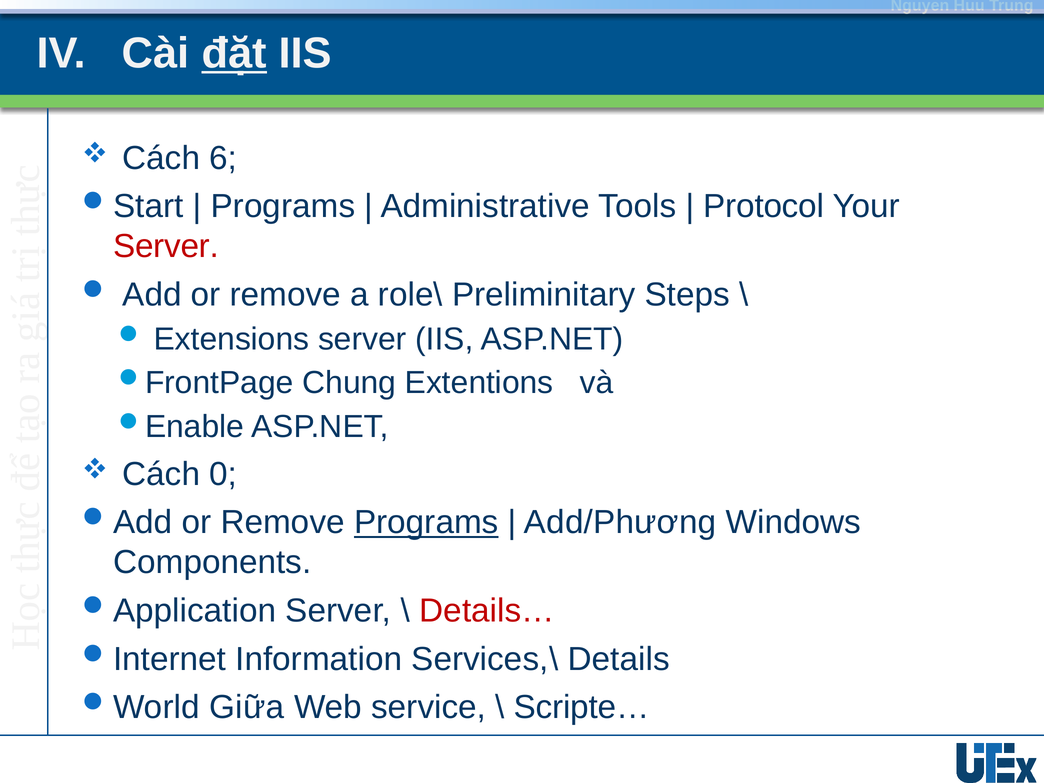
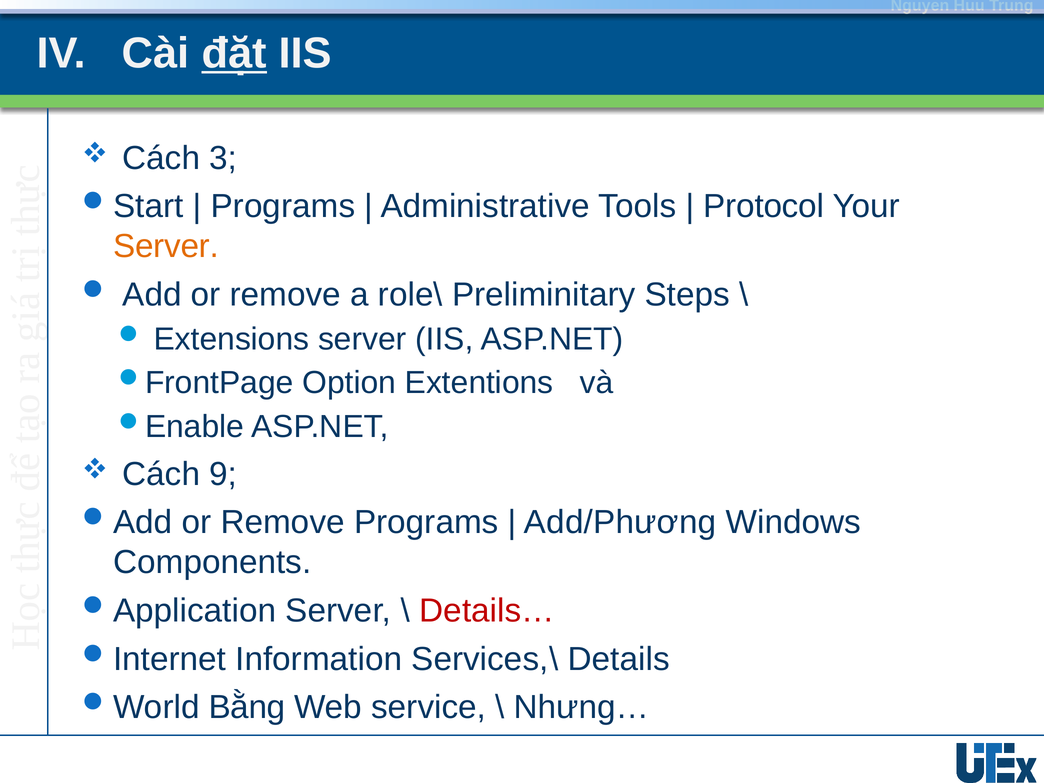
6: 6 -> 3 (223, 158)
Server colour: red -> orange (166, 246)
Chung: Chung -> Option (349, 383)
0: 0 -> 9 (223, 474)
Programs underline: present -> none (426, 522)
Giữa: Giữa -> Bằng (247, 707)
Scripte…: Scripte… -> Nhưng… (582, 707)
